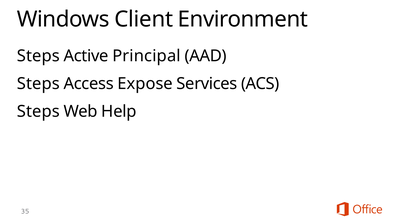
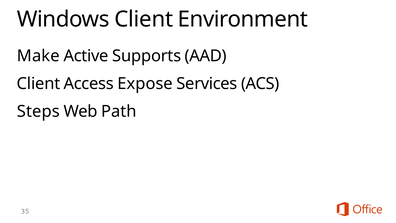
Steps: Steps -> Make (38, 56)
Principal: Principal -> Supports (147, 56)
Steps: Steps -> Client (38, 84)
Help: Help -> Path (119, 111)
